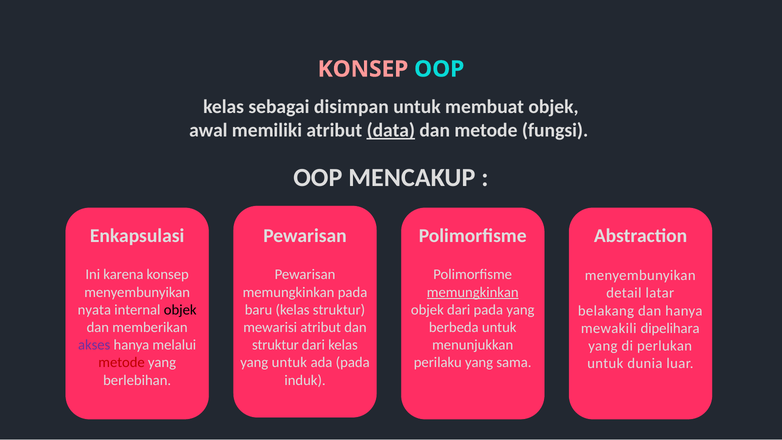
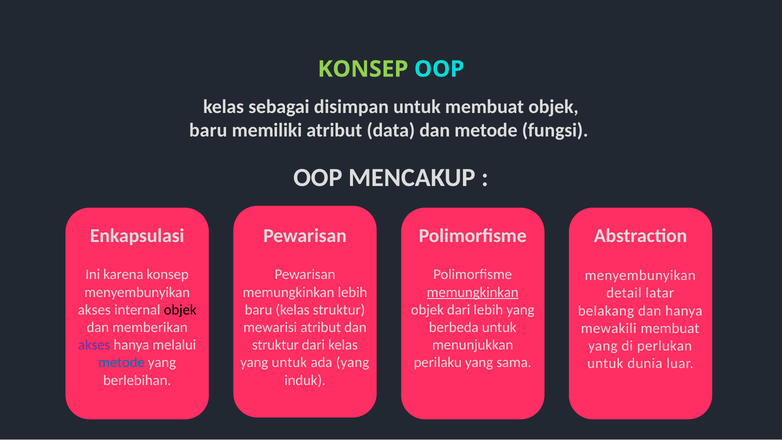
KONSEP colour: pink -> light green (363, 69)
awal: awal -> baru (208, 130)
data underline: present -> none (391, 130)
memungkinkan pada: pada -> lebih (353, 292)
nyata: nyata -> akses (94, 310)
dari pada: pada -> lebih (488, 310)
mewakili dipelihara: dipelihara -> membuat (670, 328)
metode colour: red -> blue (122, 363)
ada pada: pada -> yang (353, 363)
